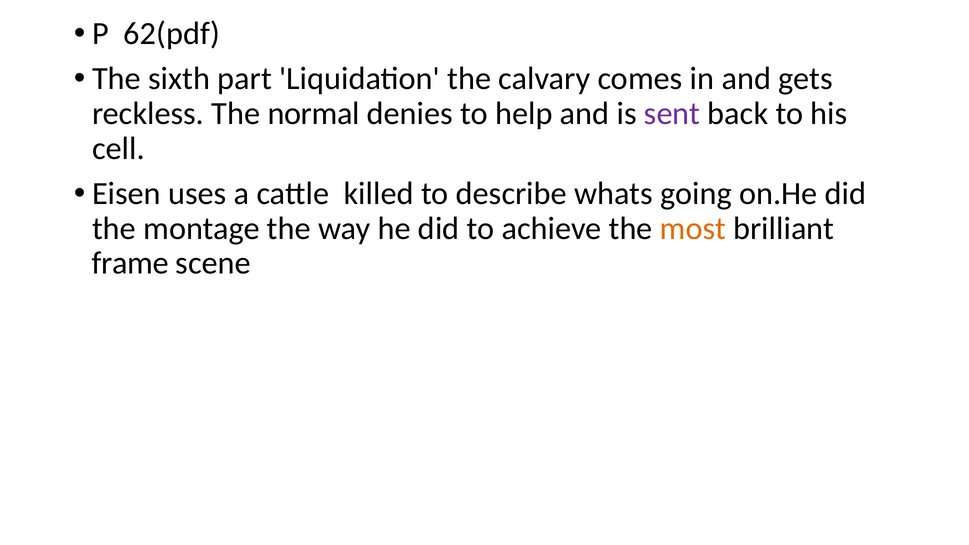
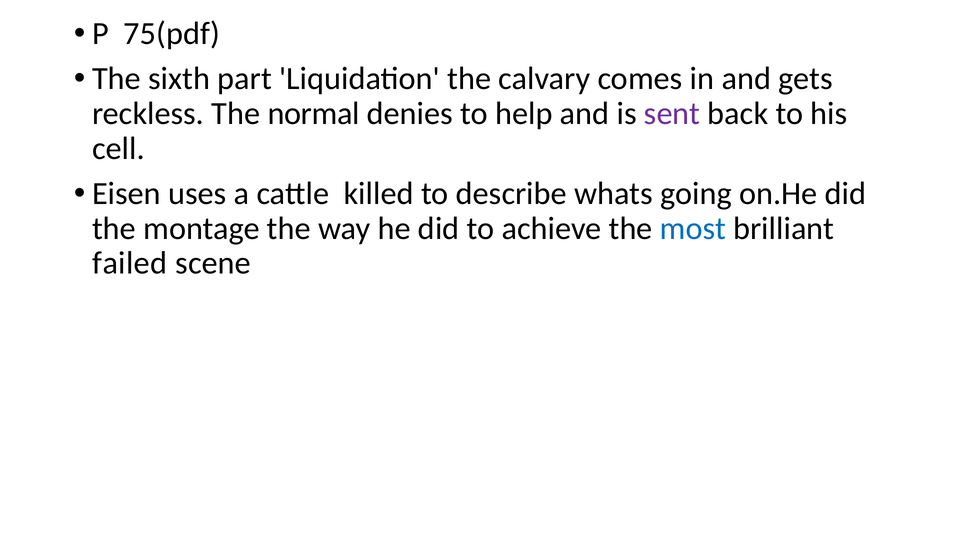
62(pdf: 62(pdf -> 75(pdf (172, 34)
most colour: orange -> blue (693, 228)
frame: frame -> failed (130, 263)
